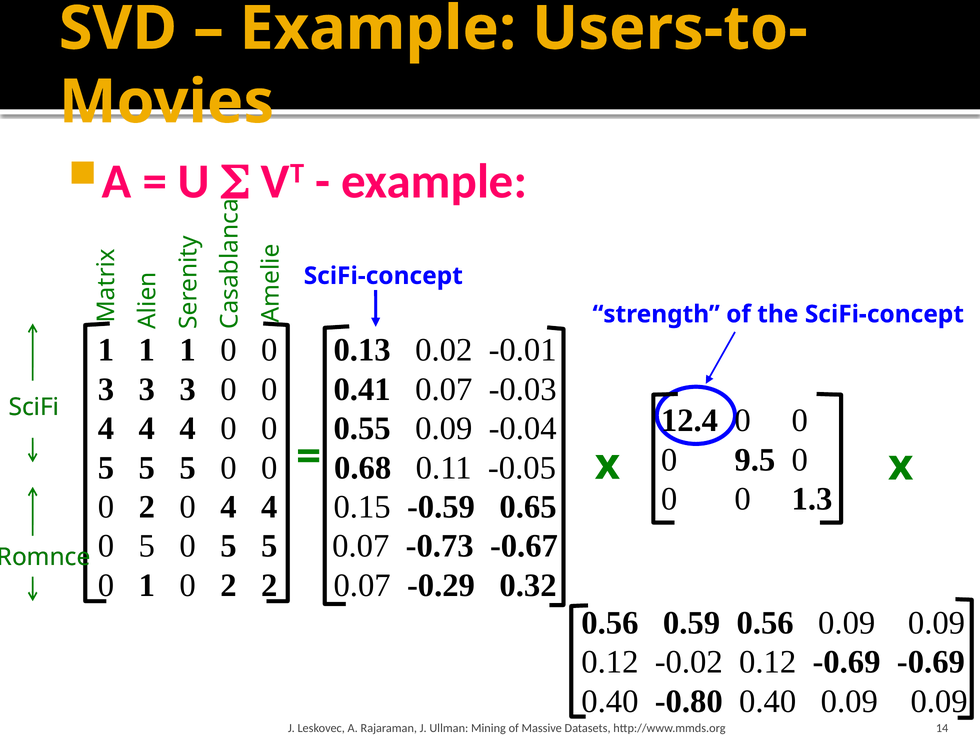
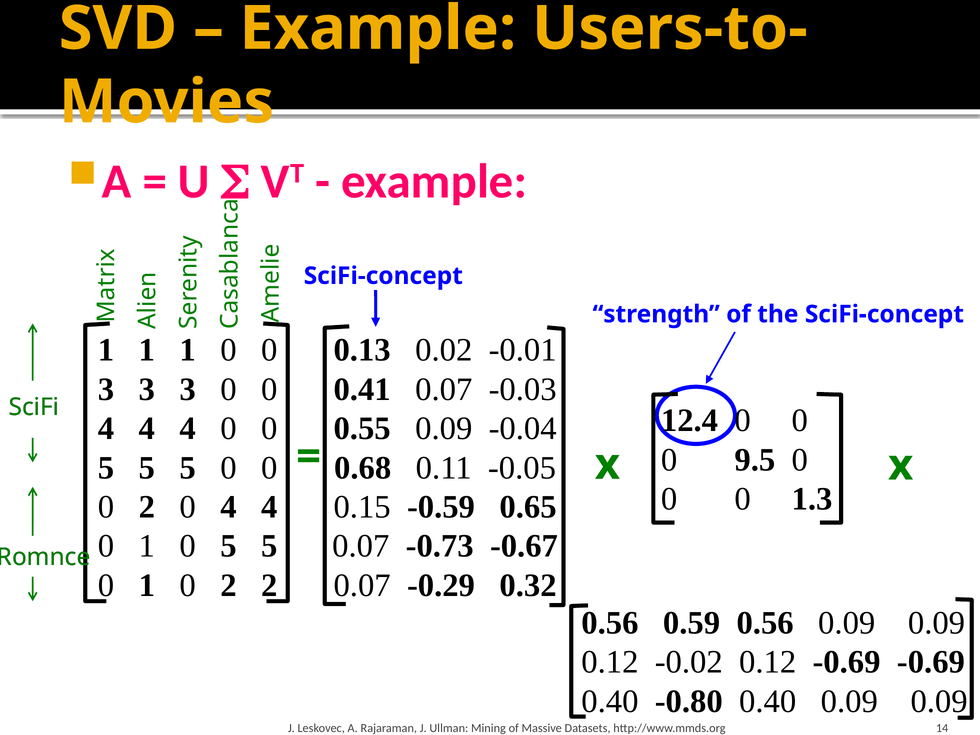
5: 5 -> 1 (147, 546)
